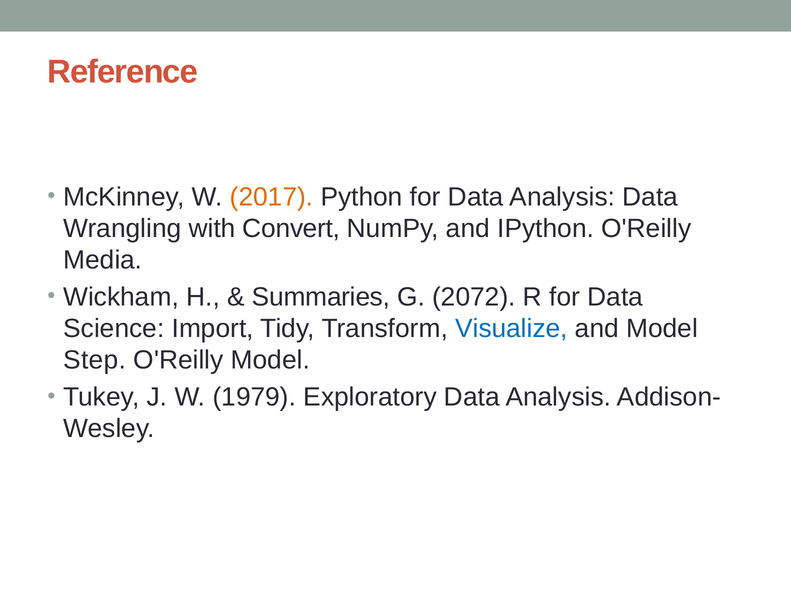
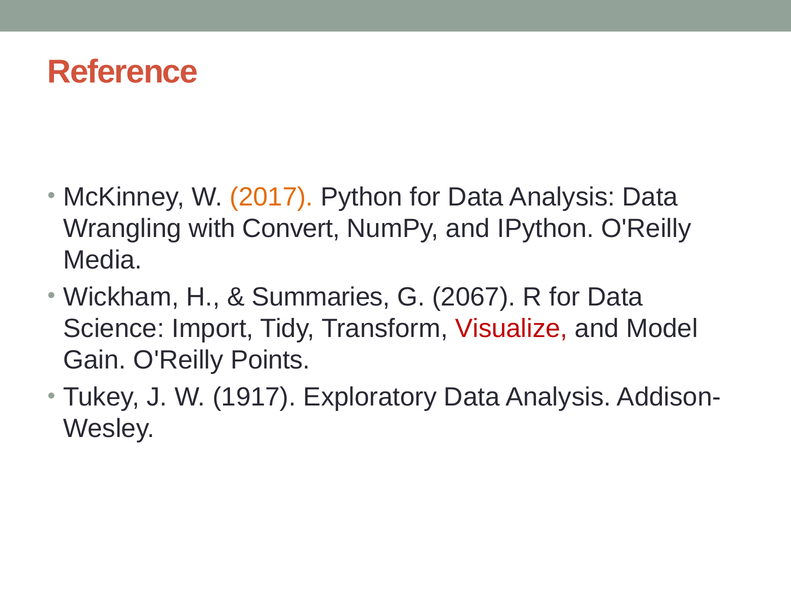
2072: 2072 -> 2067 (474, 297)
Visualize colour: blue -> red (511, 329)
Step: Step -> Gain (95, 360)
O'Reilly Model: Model -> Points (270, 360)
1979: 1979 -> 1917 (254, 397)
